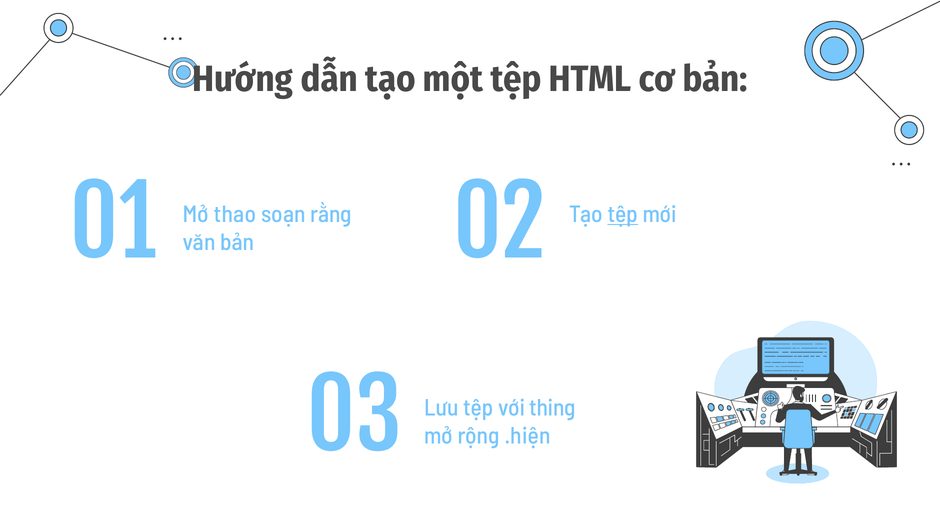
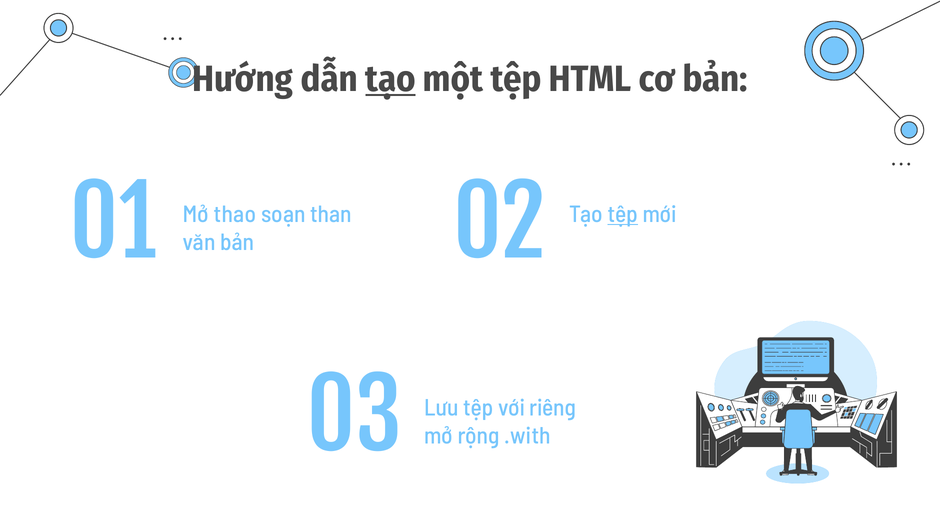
tạo underline: none -> present (390, 79)
rằng: rằng -> than (331, 214)
thing: thing -> riêng (553, 408)
.hiện: .hiện -> .with (528, 436)
